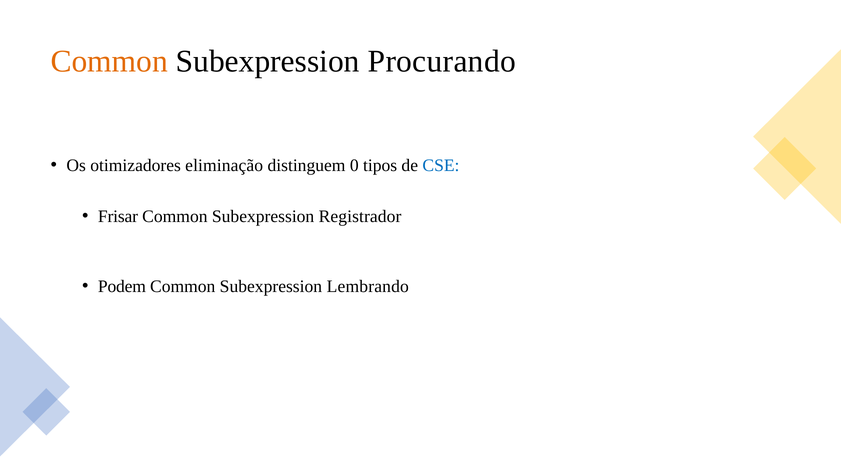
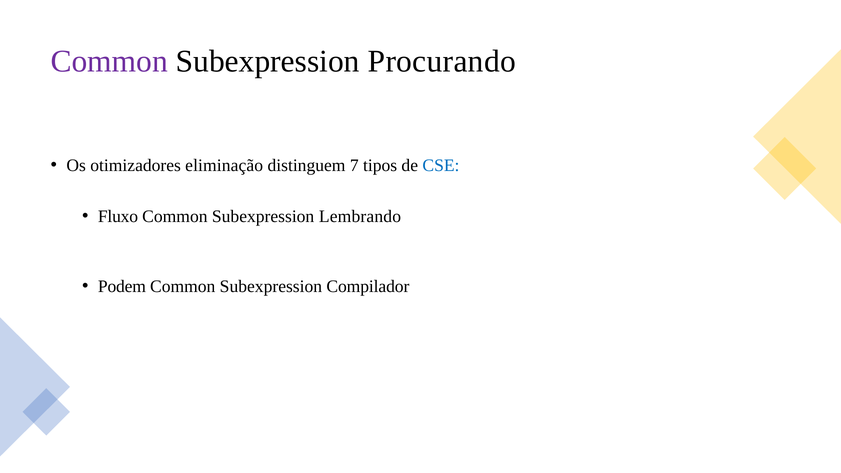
Common colour: orange -> purple (109, 61)
0: 0 -> 7 (354, 165)
Frisar: Frisar -> Fluxo (118, 216)
Registrador: Registrador -> Lembrando (360, 216)
Lembrando: Lembrando -> Compilador (368, 286)
